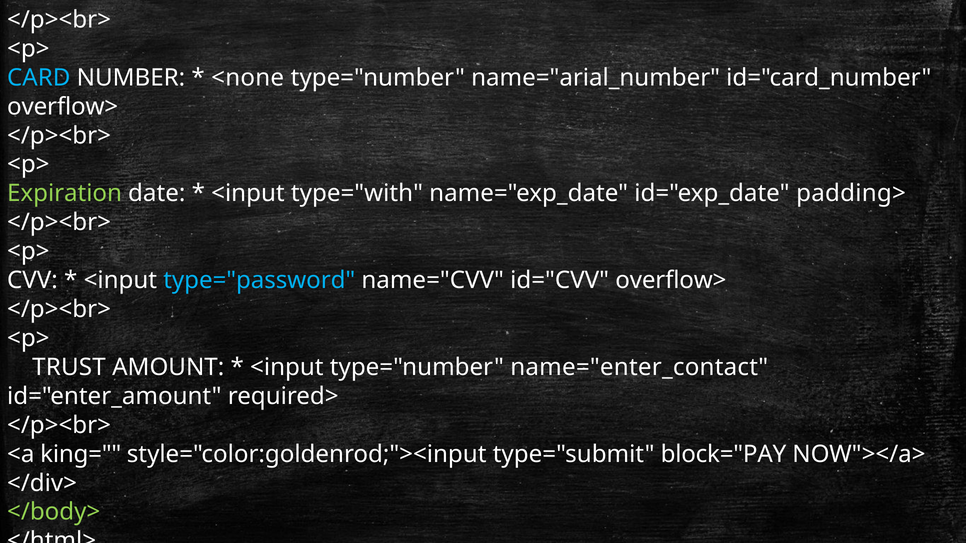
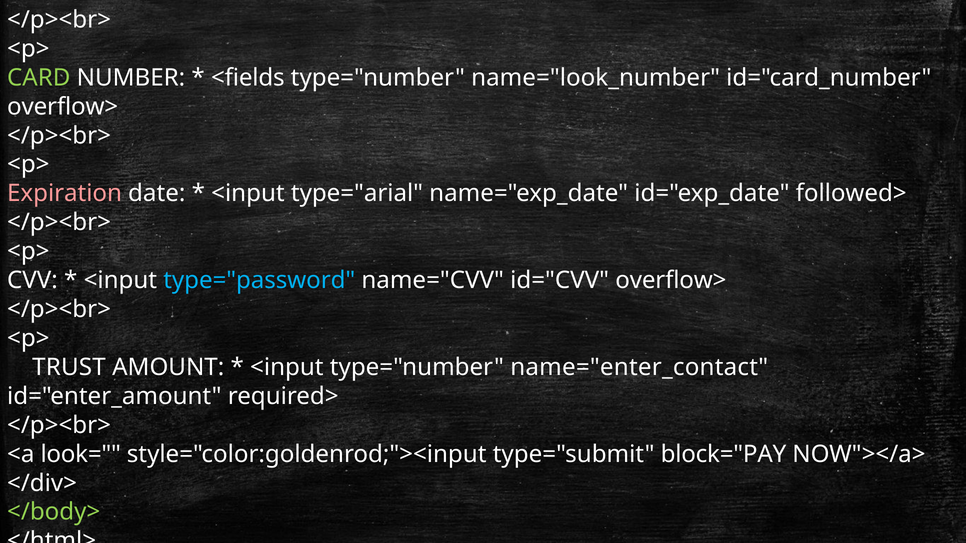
CARD colour: light blue -> light green (39, 78)
<none: <none -> <fields (248, 78)
name="arial_number: name="arial_number -> name="look_number (596, 78)
Expiration colour: light green -> pink (65, 194)
type="with: type="with -> type="arial (357, 194)
padding>: padding> -> followed> (851, 194)
king=: king= -> look= (81, 455)
